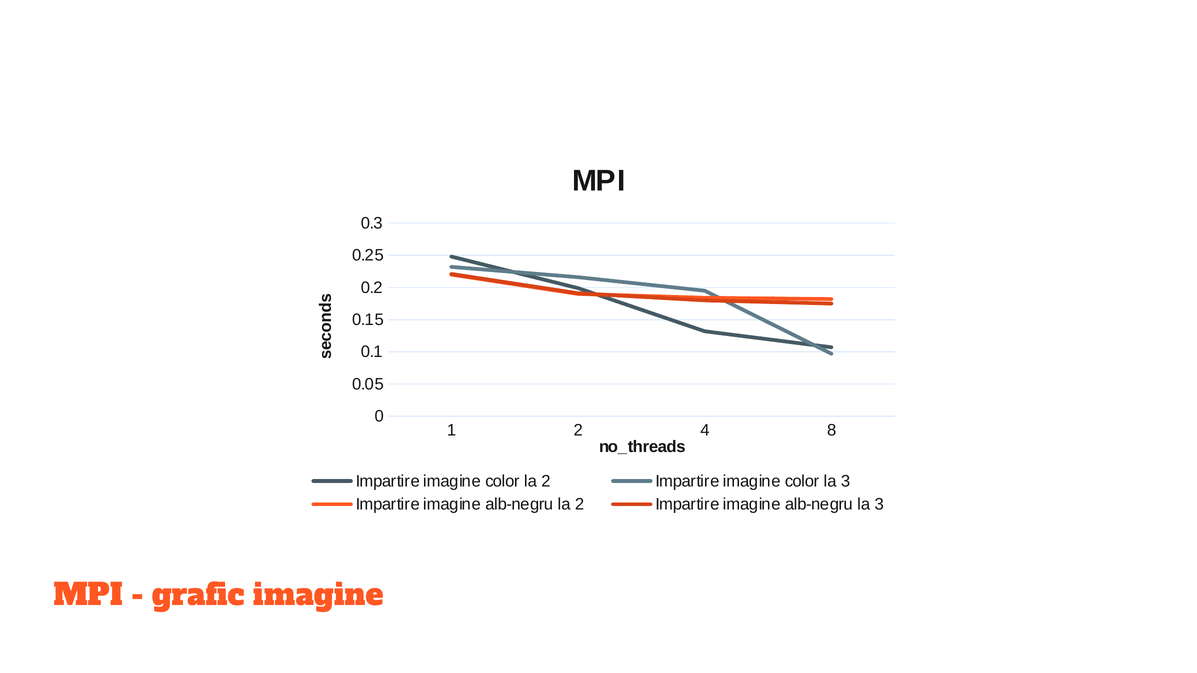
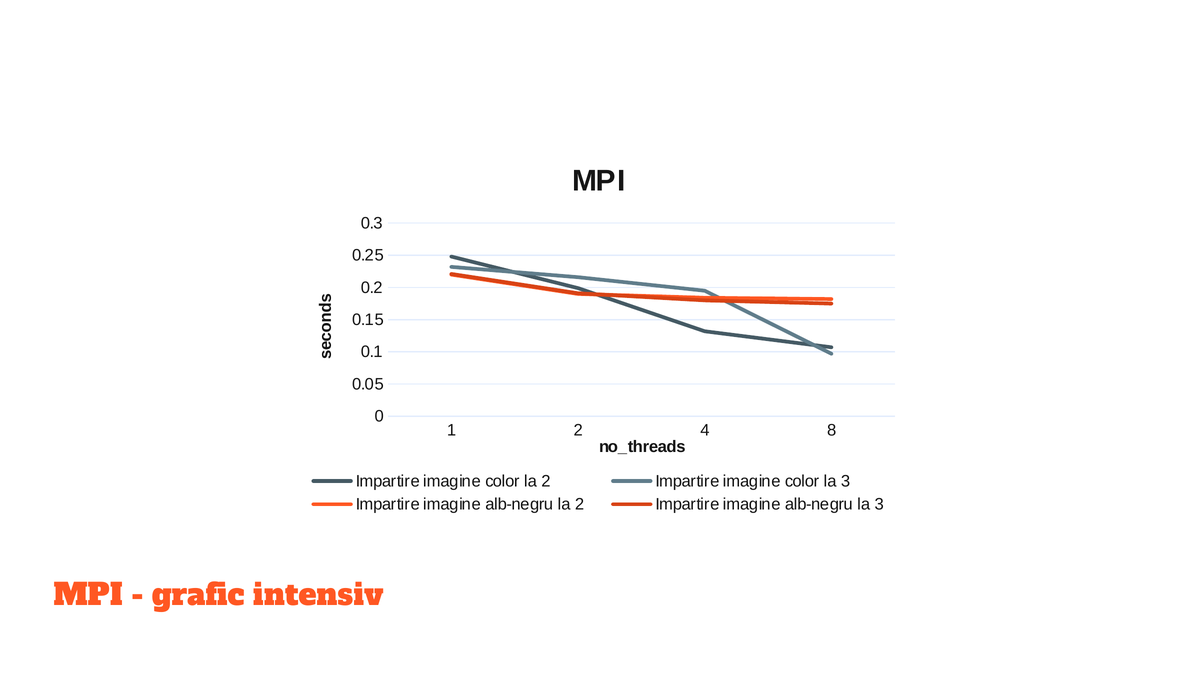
grafic imagine: imagine -> intensiv (319, 595)
